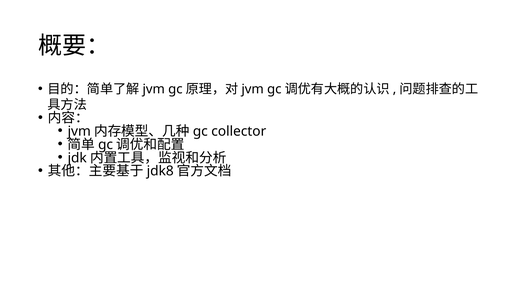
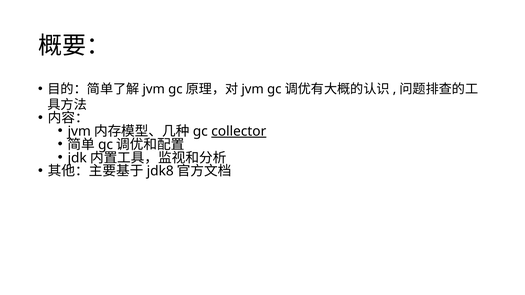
collector underline: none -> present (239, 131)
